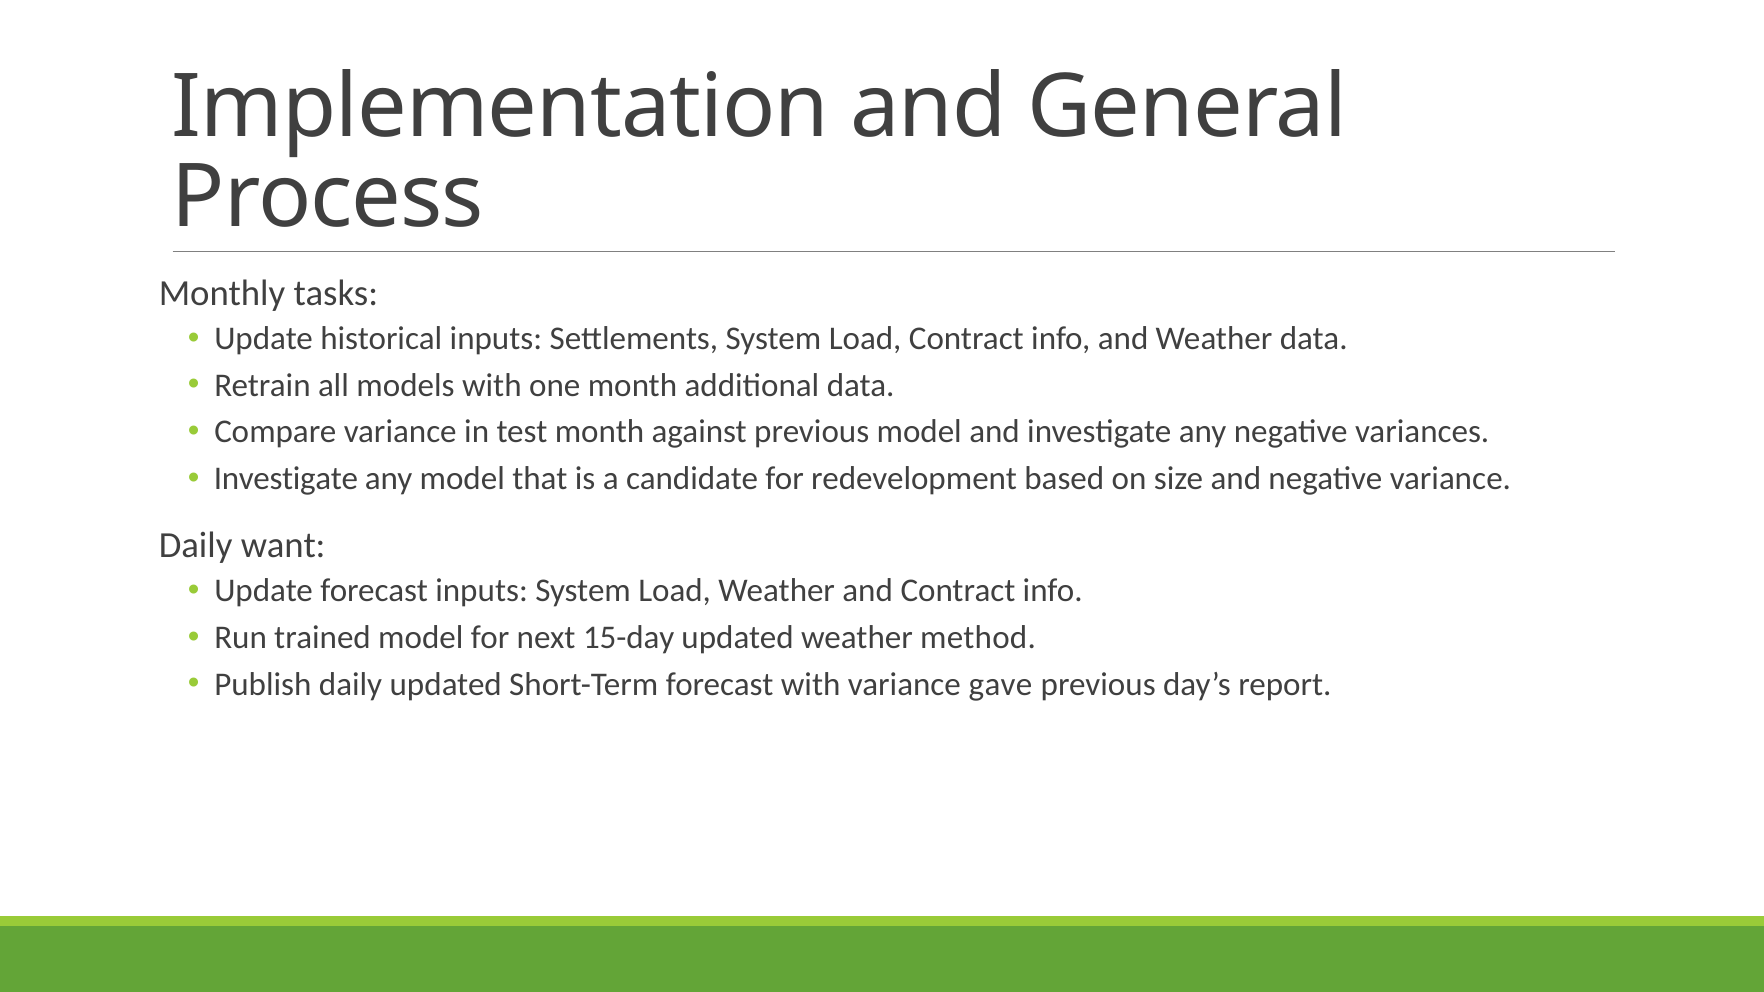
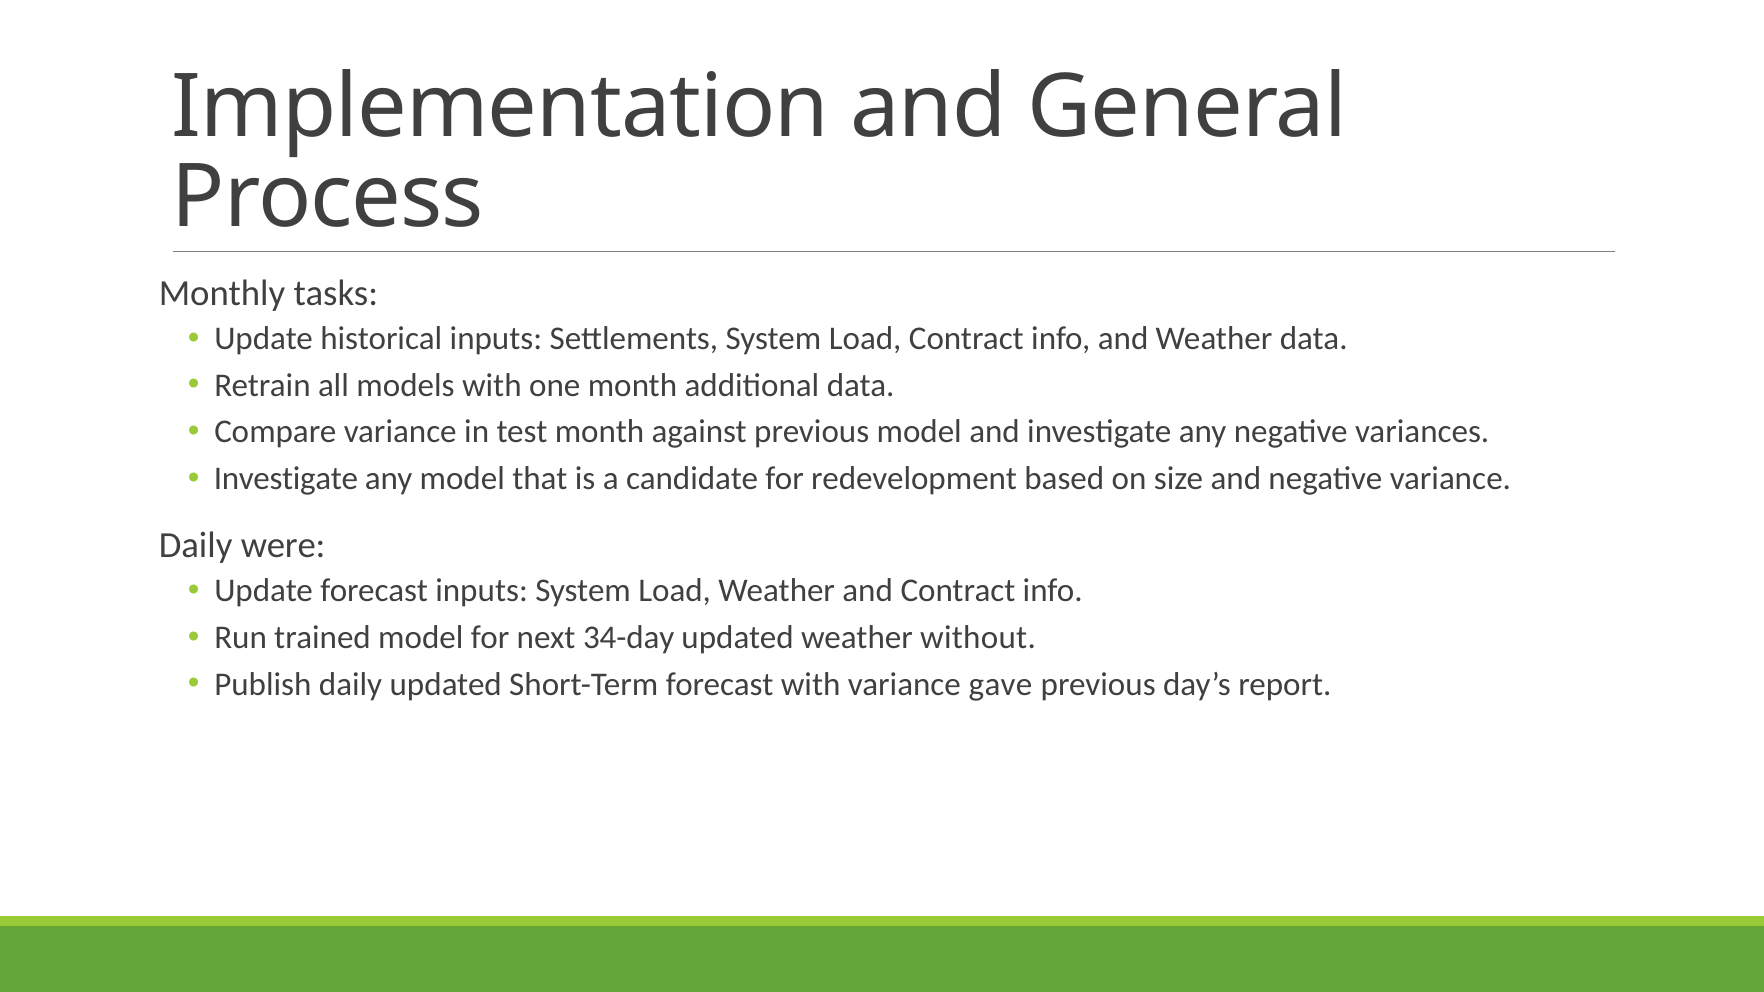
want: want -> were (283, 546)
15-day: 15-day -> 34-day (629, 638)
method: method -> without (978, 638)
